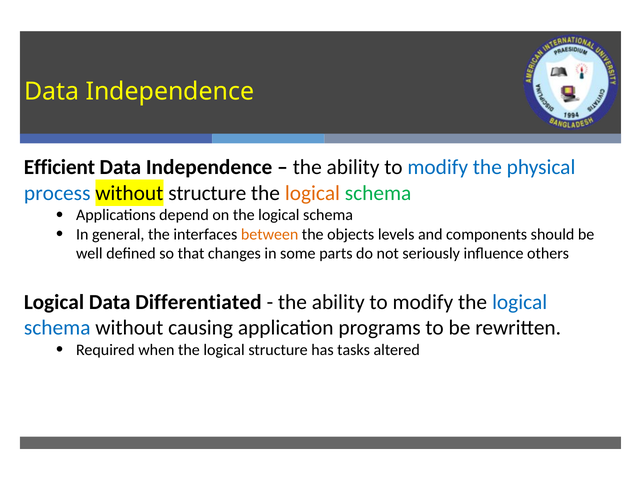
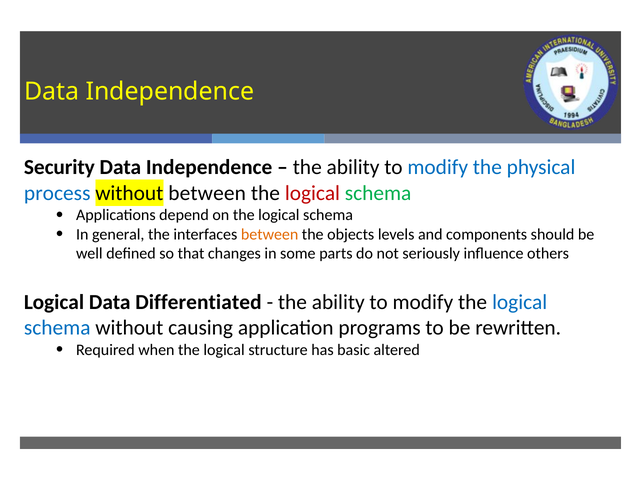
Efficient: Efficient -> Security (59, 167)
without structure: structure -> between (207, 193)
logical colour: orange -> red (312, 193)
tasks: tasks -> basic (354, 350)
